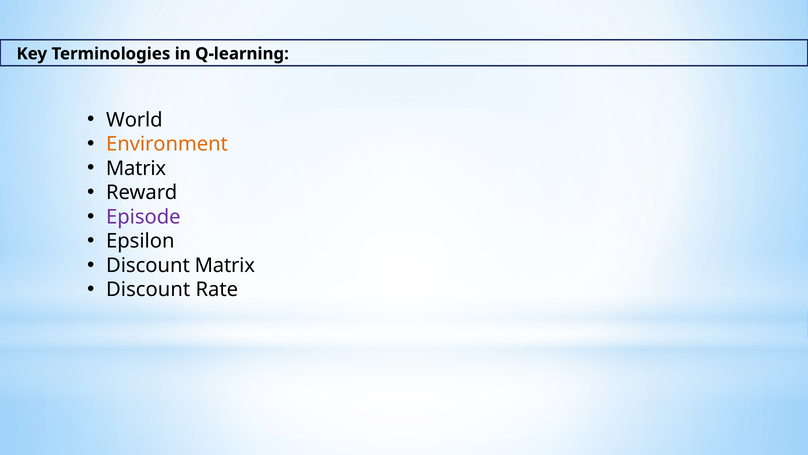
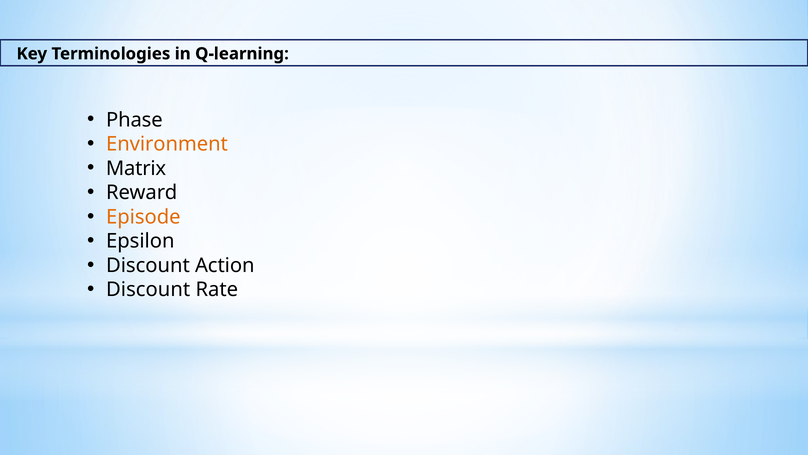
World: World -> Phase (134, 120)
Episode colour: purple -> orange (143, 217)
Discount Matrix: Matrix -> Action (225, 265)
